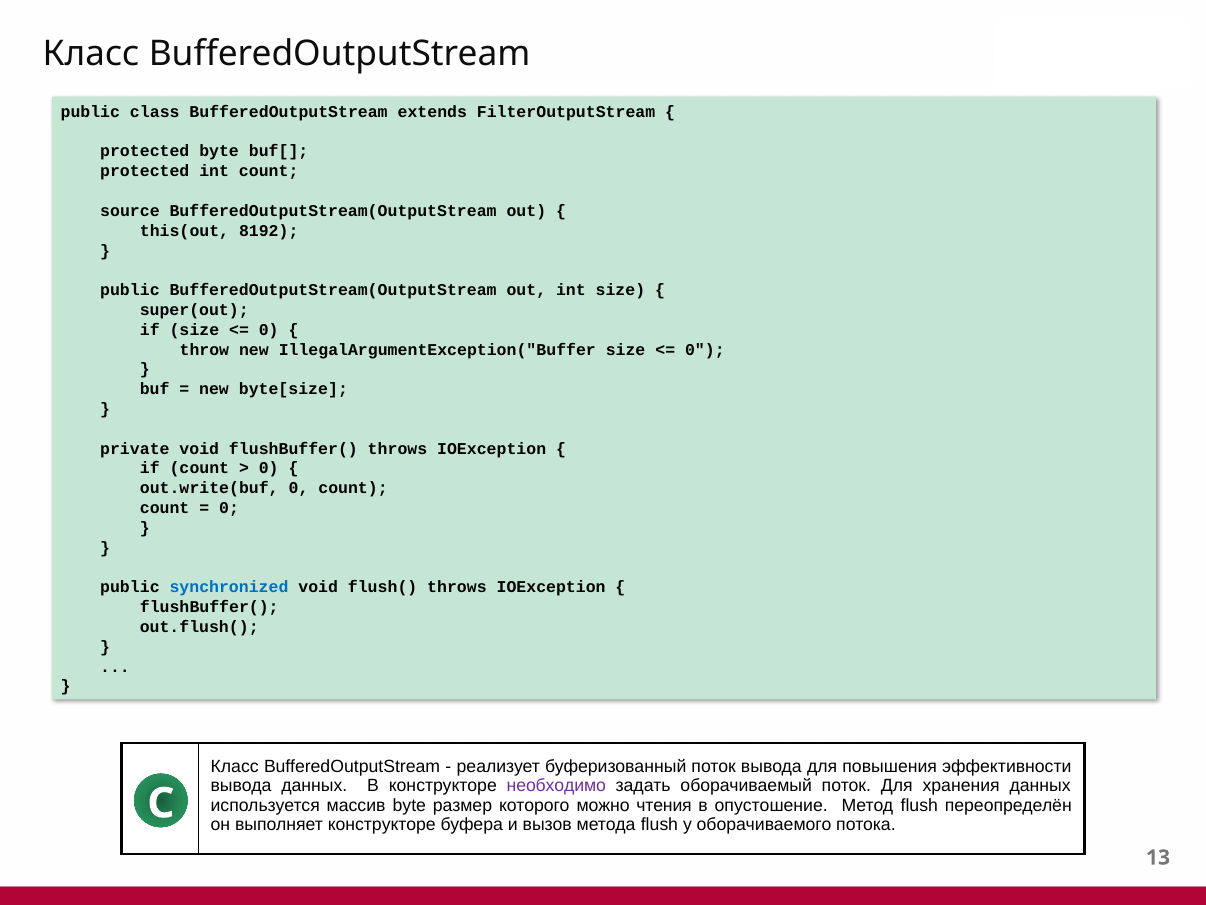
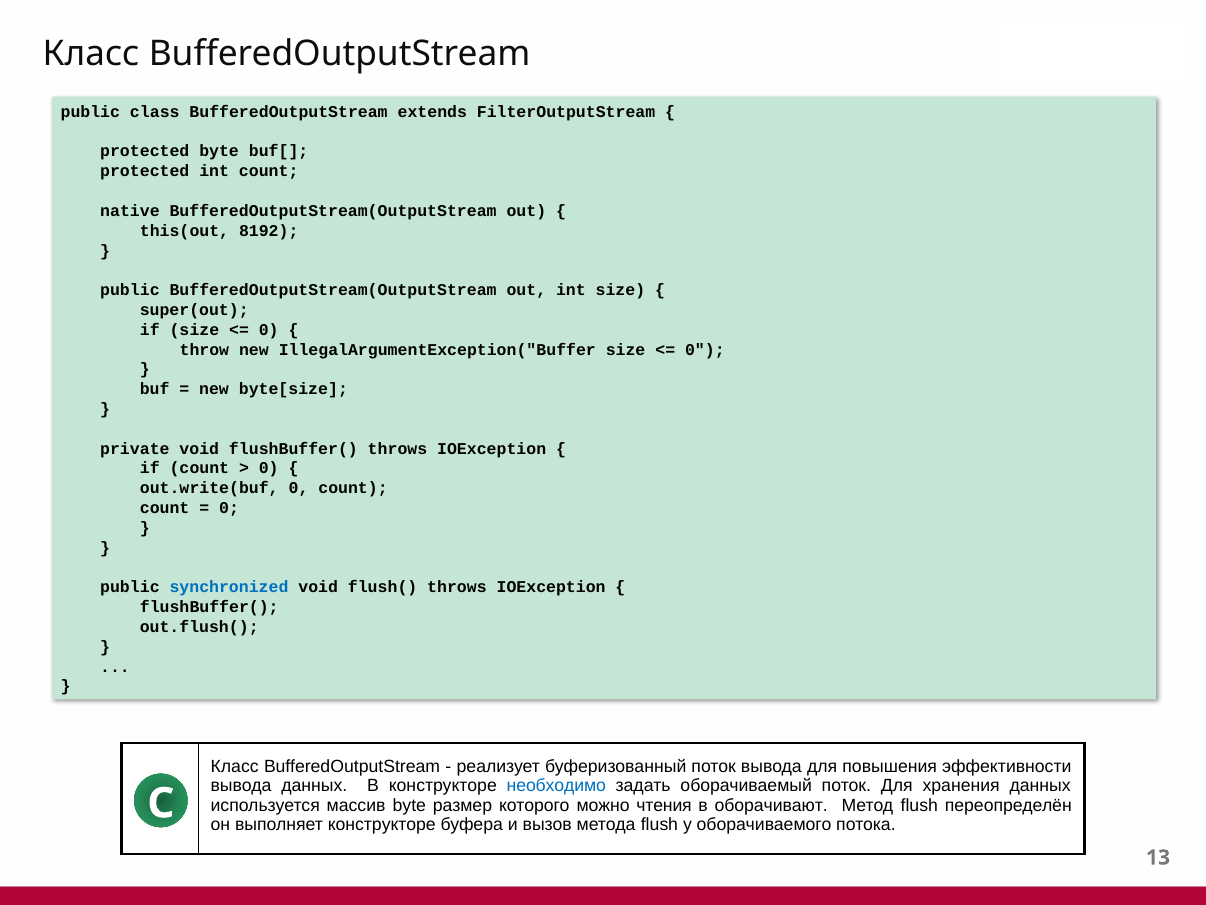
source: source -> native (130, 211)
необходимо colour: purple -> blue (556, 785)
опустошение: опустошение -> оборачивают (771, 805)
